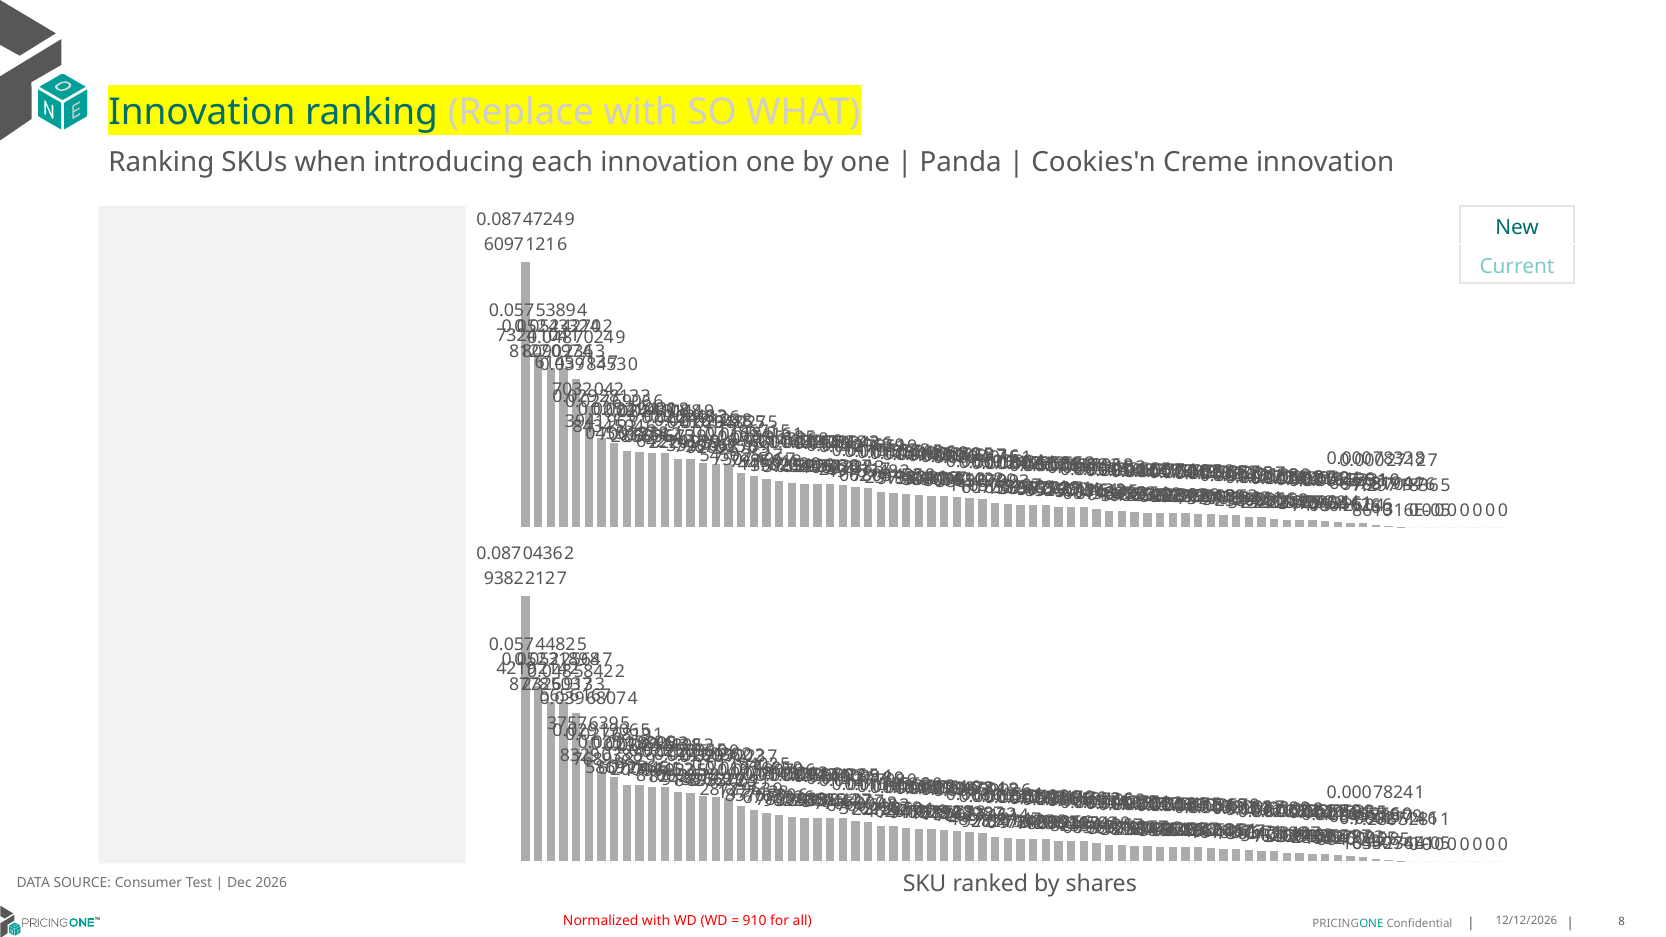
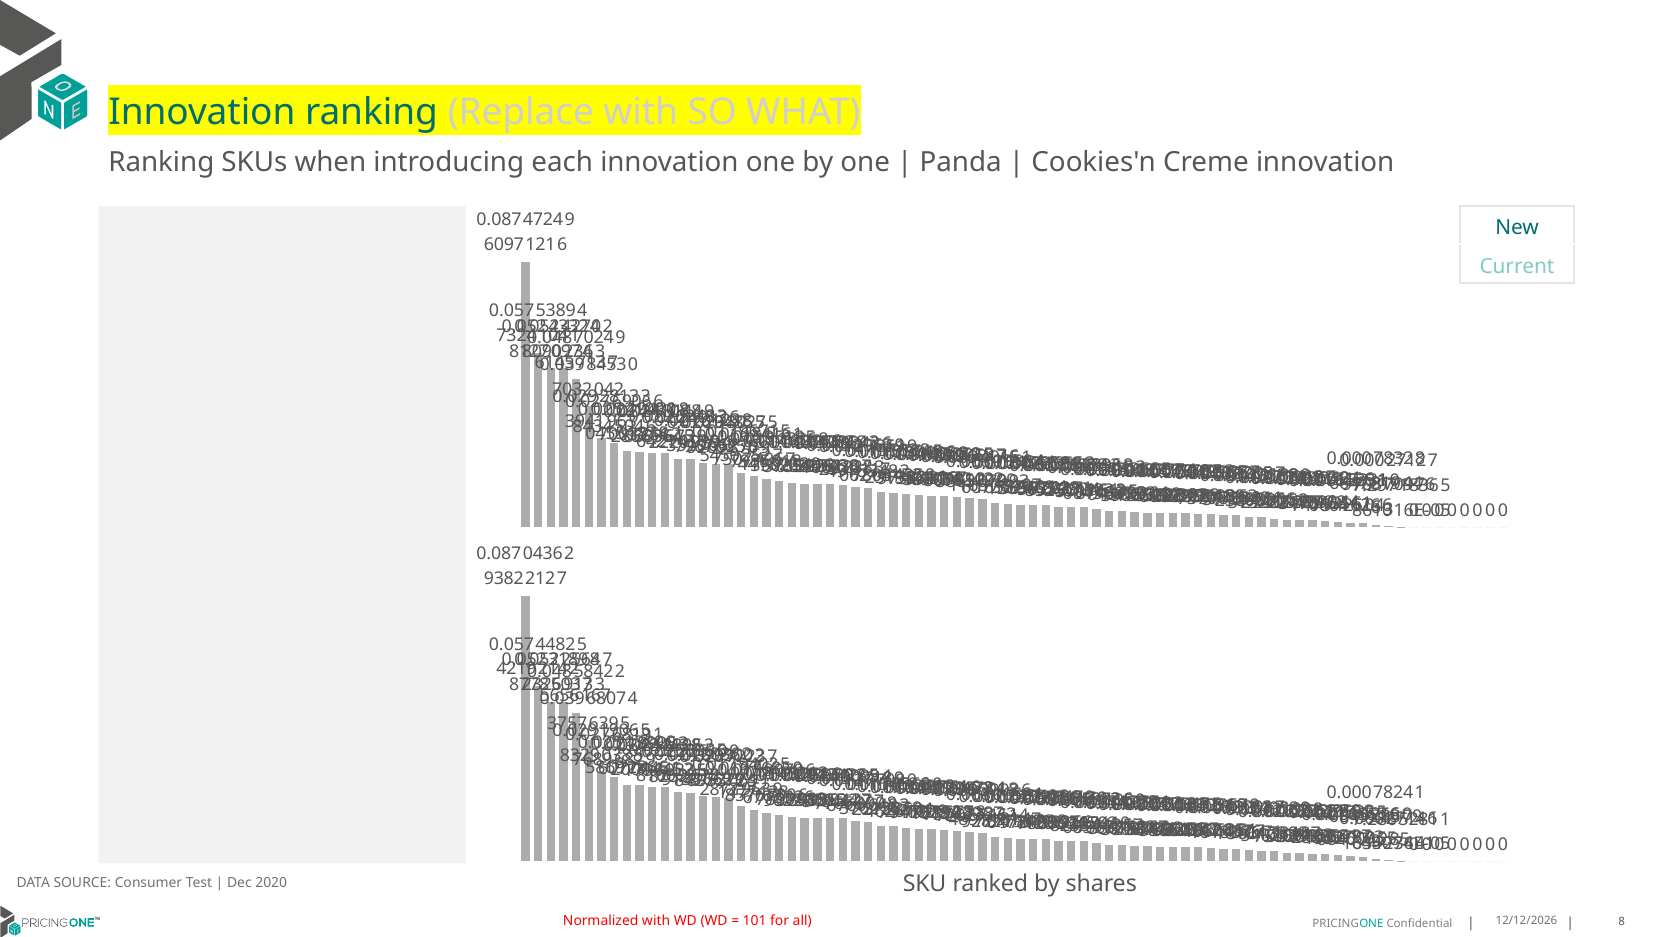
2026: 2026 -> 2020 (271, 883)
910: 910 -> 101 (755, 921)
